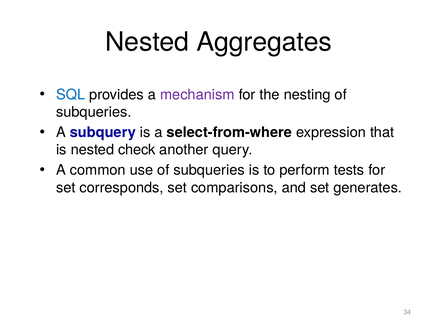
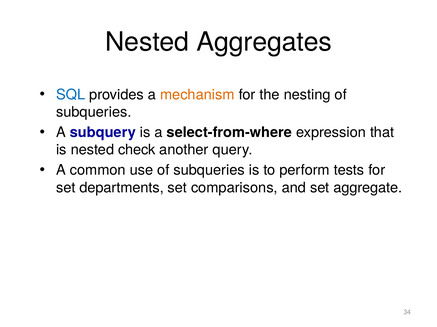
mechanism colour: purple -> orange (197, 95)
corresponds: corresponds -> departments (122, 188)
generates: generates -> aggregate (368, 188)
